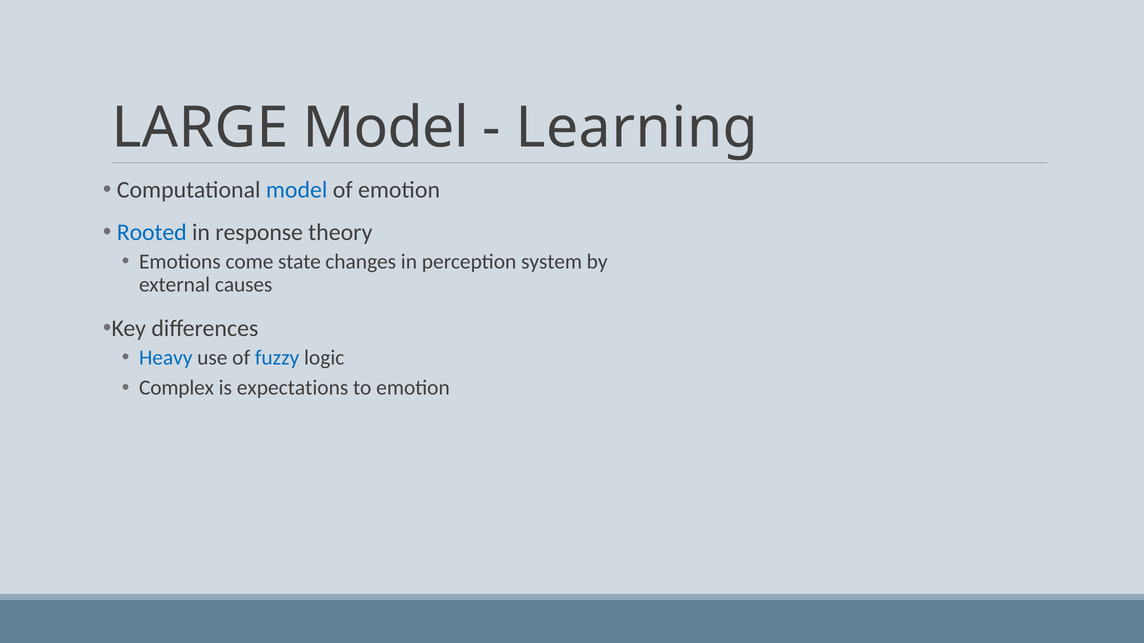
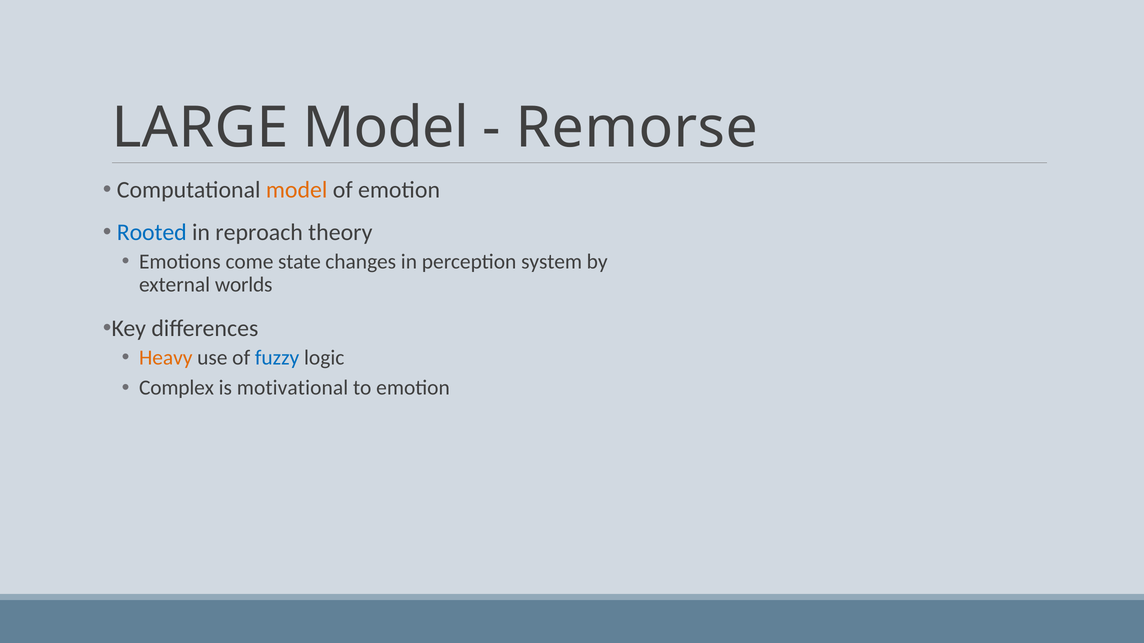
Learning: Learning -> Remorse (637, 128)
model colour: blue -> orange (297, 190)
response: response -> reproach (259, 233)
causes: causes -> worlds (244, 285)
Heavy colour: blue -> orange (166, 358)
expectations: expectations -> motivational (293, 388)
